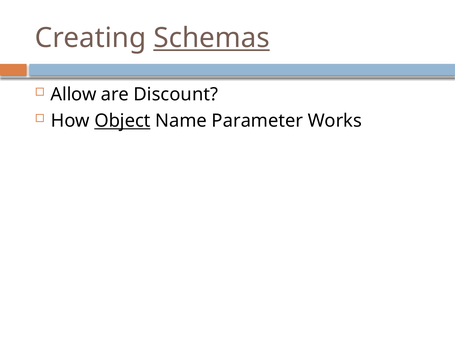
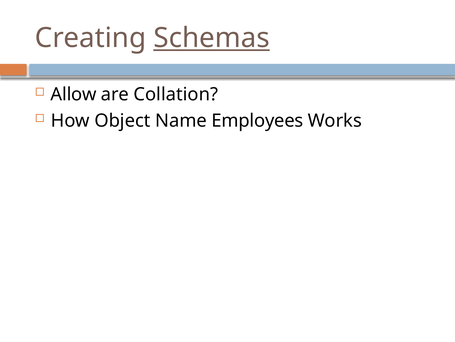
Discount: Discount -> Collation (176, 94)
Object underline: present -> none (122, 121)
Parameter: Parameter -> Employees (257, 121)
